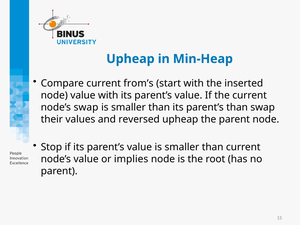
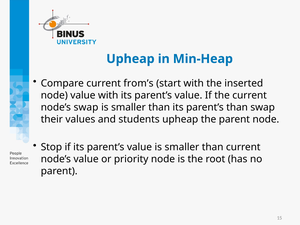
reversed: reversed -> students (139, 119)
implies: implies -> priority (131, 159)
